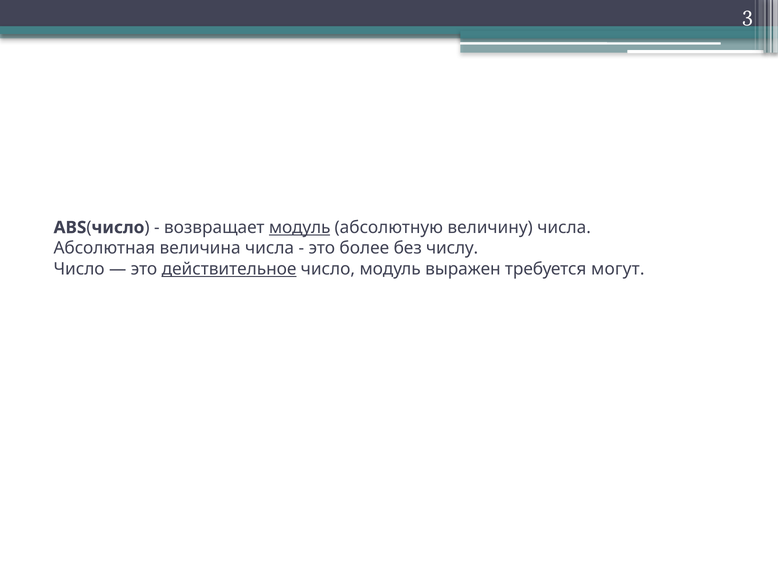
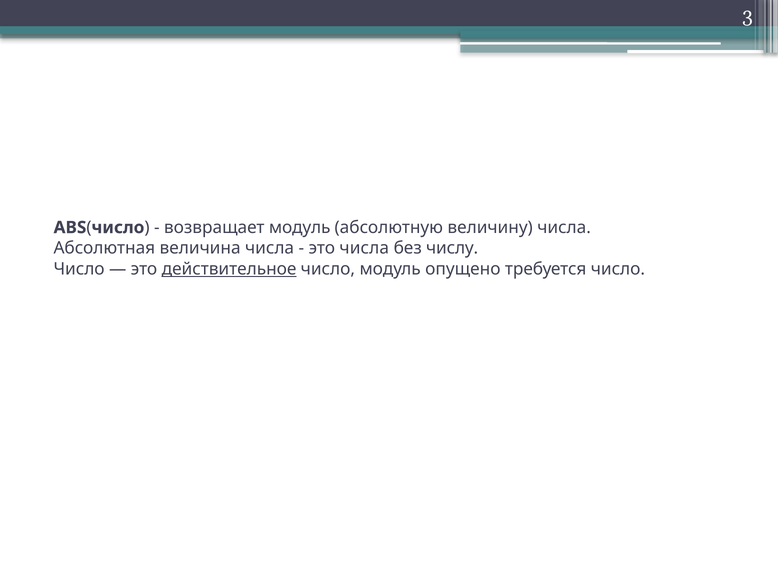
модуль underline: present -> none (300, 228)
это более: более -> числа (364, 248)
выражен: выражен -> опущено (463, 269)
требуется могут: могут -> число (618, 269)
